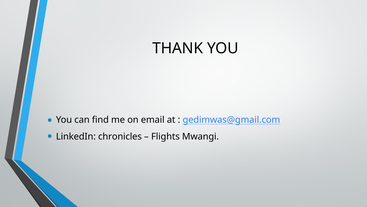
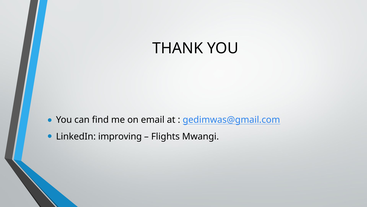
chronicles: chronicles -> improving (120, 136)
